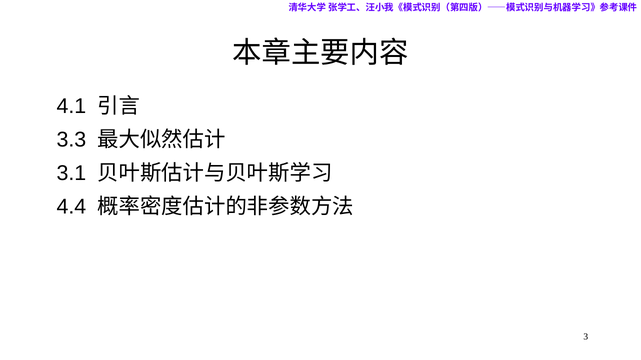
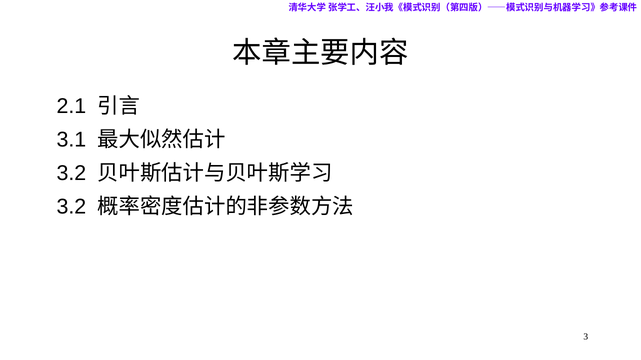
4.1: 4.1 -> 2.1 (71, 106)
3.3: 3.3 -> 3.1 (71, 140)
3.1: 3.1 -> 3.2 (71, 173)
4.4: 4.4 -> 3.2 (71, 207)
